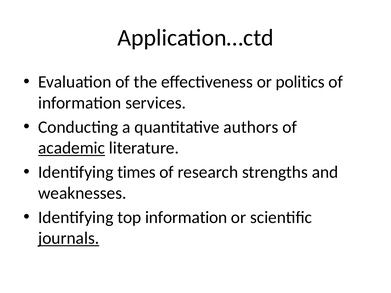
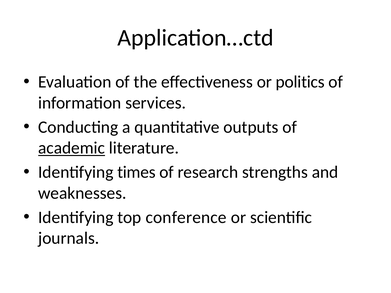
authors: authors -> outputs (251, 127)
top information: information -> conference (186, 218)
journals underline: present -> none (69, 238)
